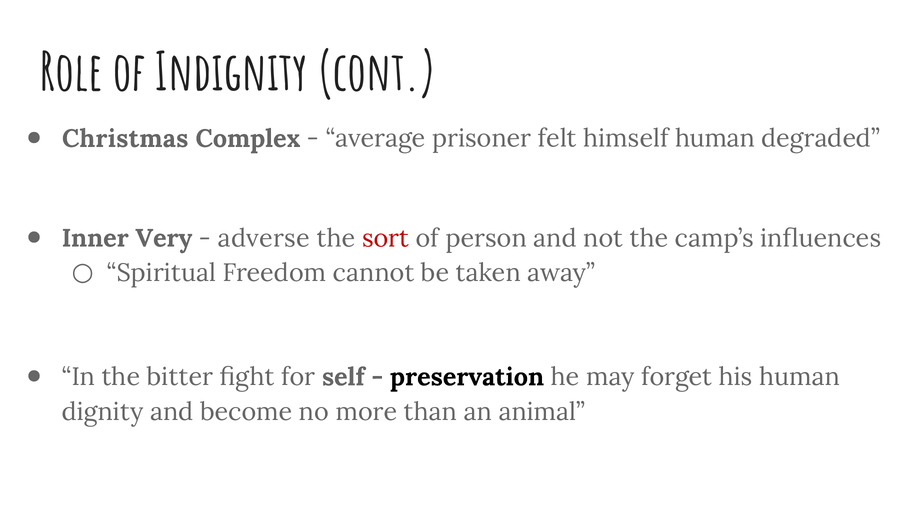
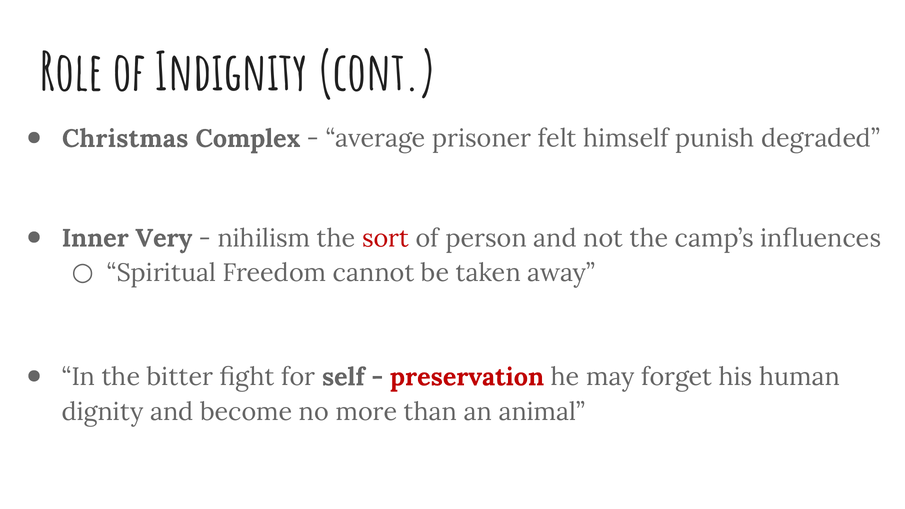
himself human: human -> punish (715, 139)
adverse: adverse -> nihilism (264, 238)
preservation colour: black -> red (467, 377)
